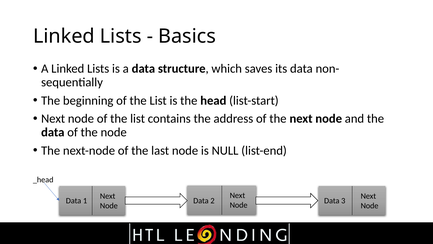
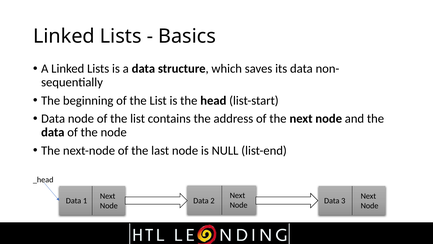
Next: Next -> Data (53, 119)
